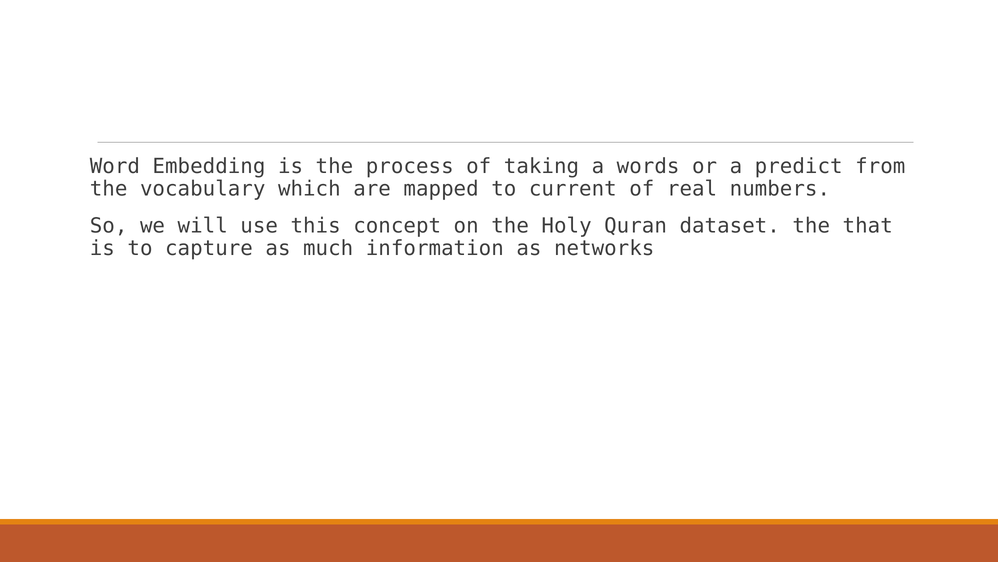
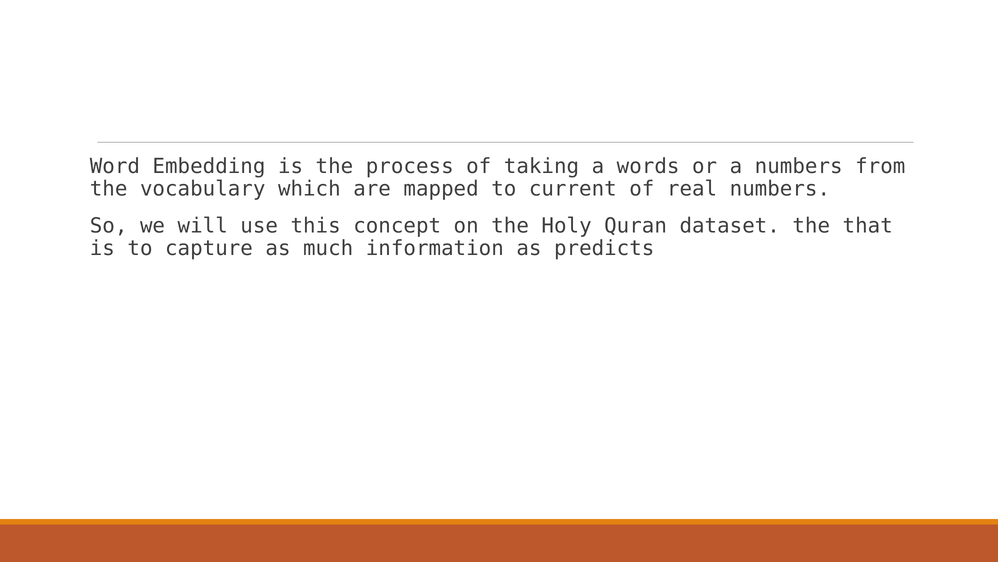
a predict: predict -> numbers (799, 166)
networks: networks -> predicts (604, 248)
